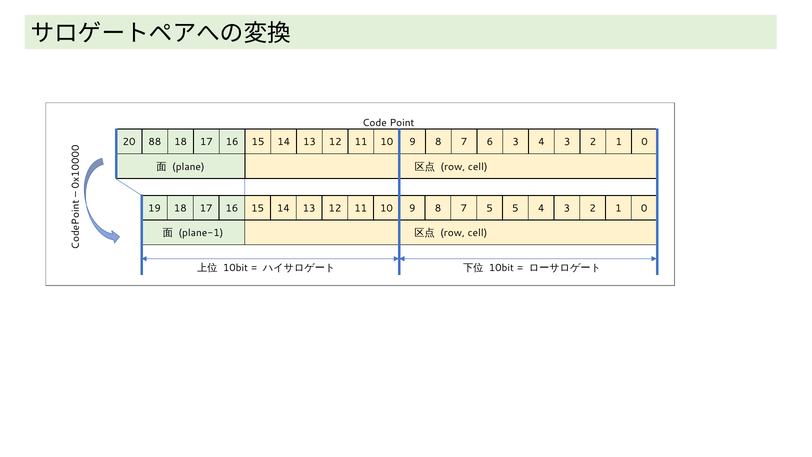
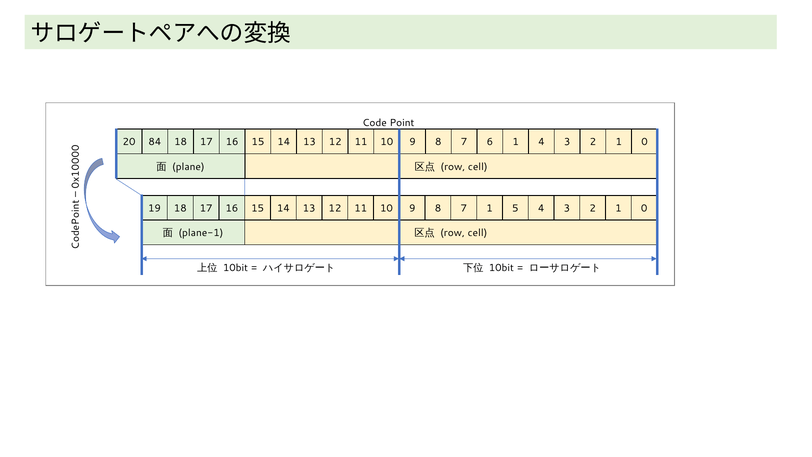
88: 88 -> 84 (155, 142)
6 3: 3 -> 1 (516, 142)
7 5: 5 -> 1 (490, 208)
